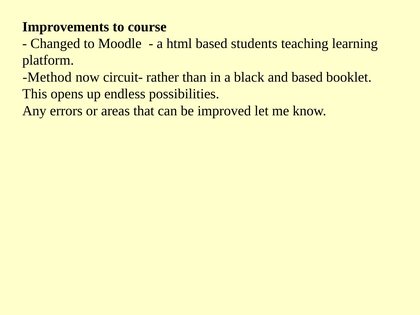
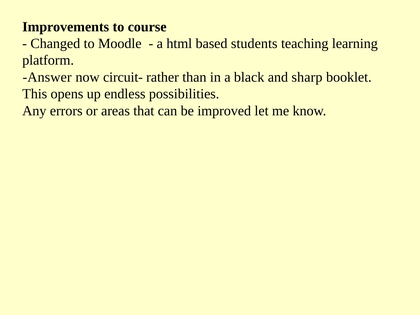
Method: Method -> Answer (47, 77)
and based: based -> sharp (307, 77)
